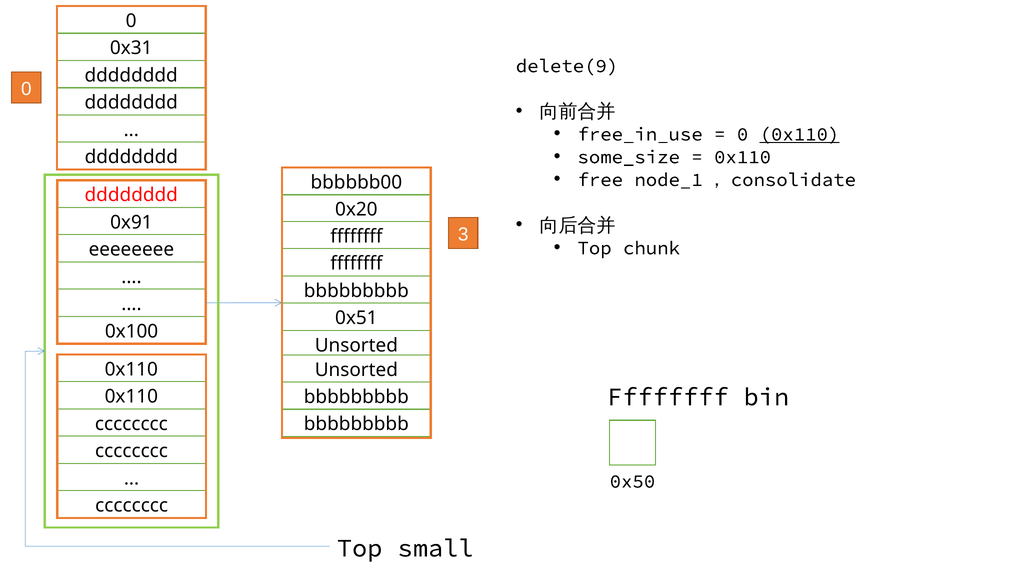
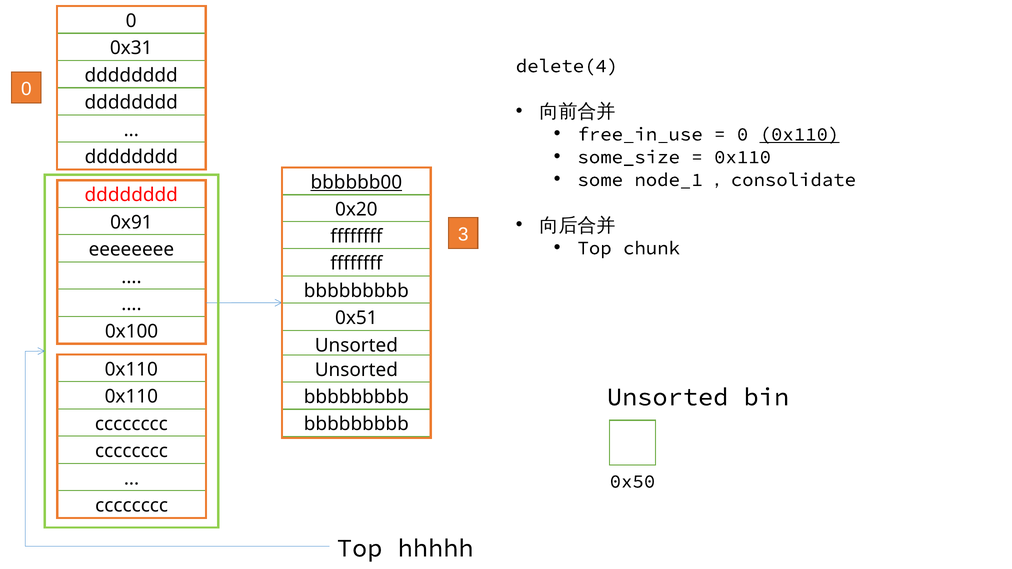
delete(9: delete(9 -> delete(4 (567, 66)
free: free -> some (600, 180)
bbbbbb00 underline: none -> present (356, 183)
Ffffffff: Ffffffff -> Unsorted (668, 397)
small: small -> hhhhh (436, 548)
